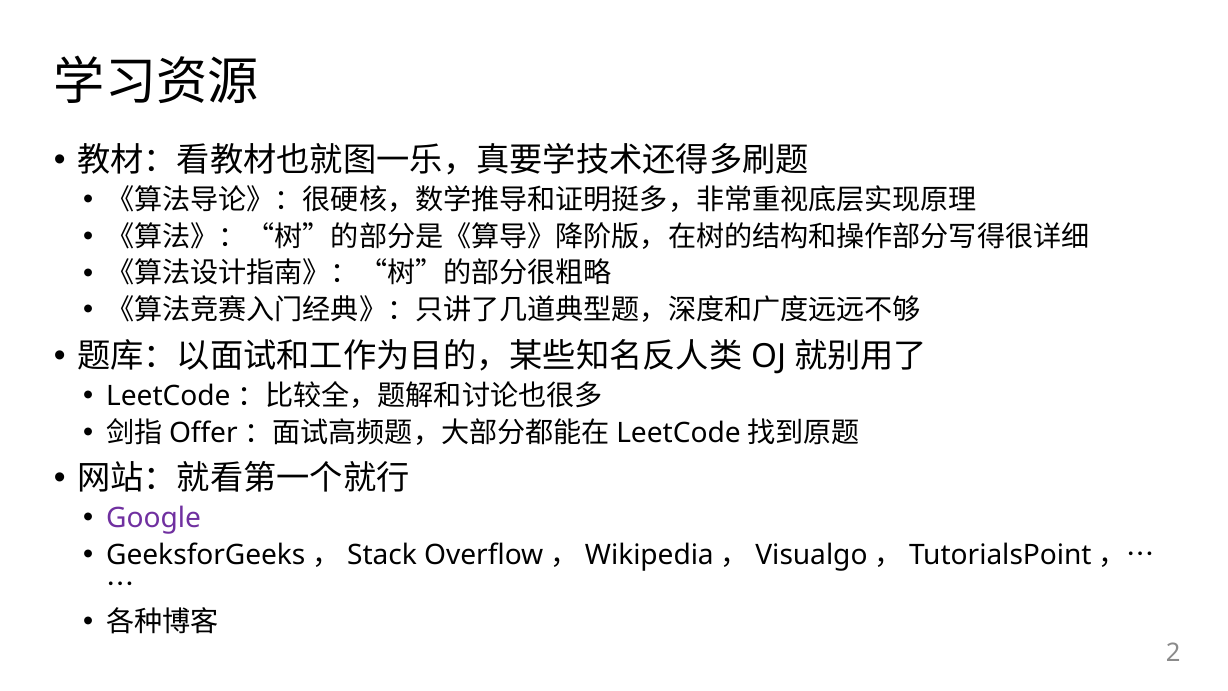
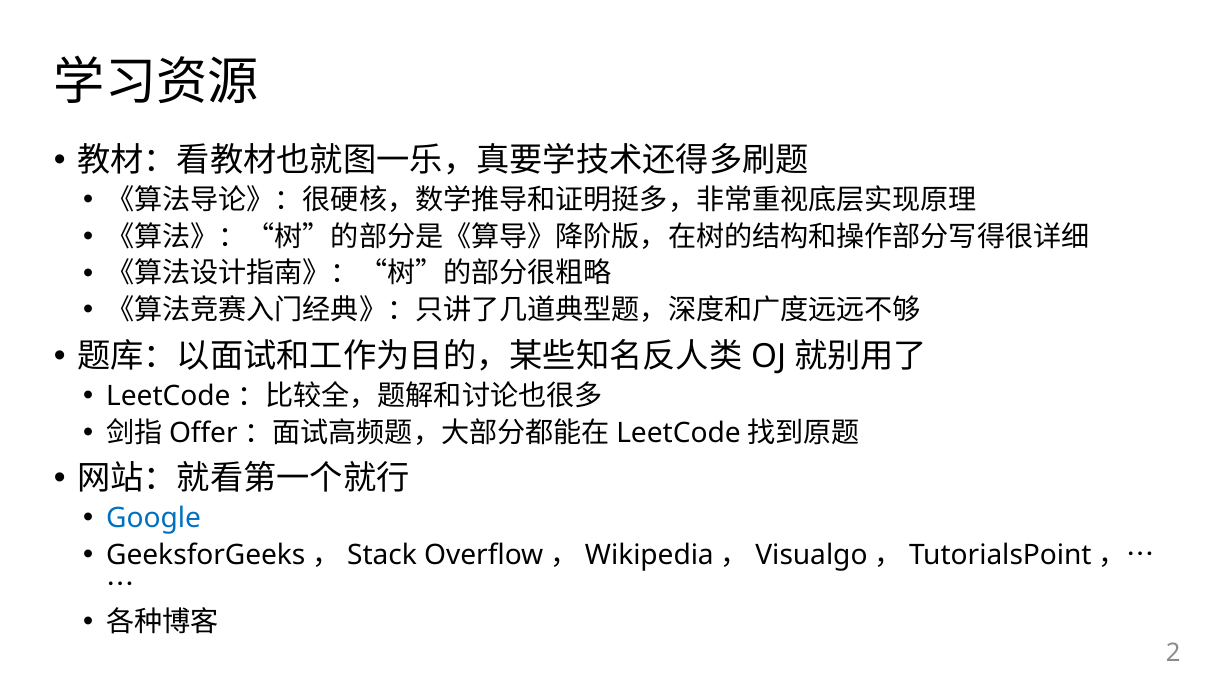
Google colour: purple -> blue (154, 518)
